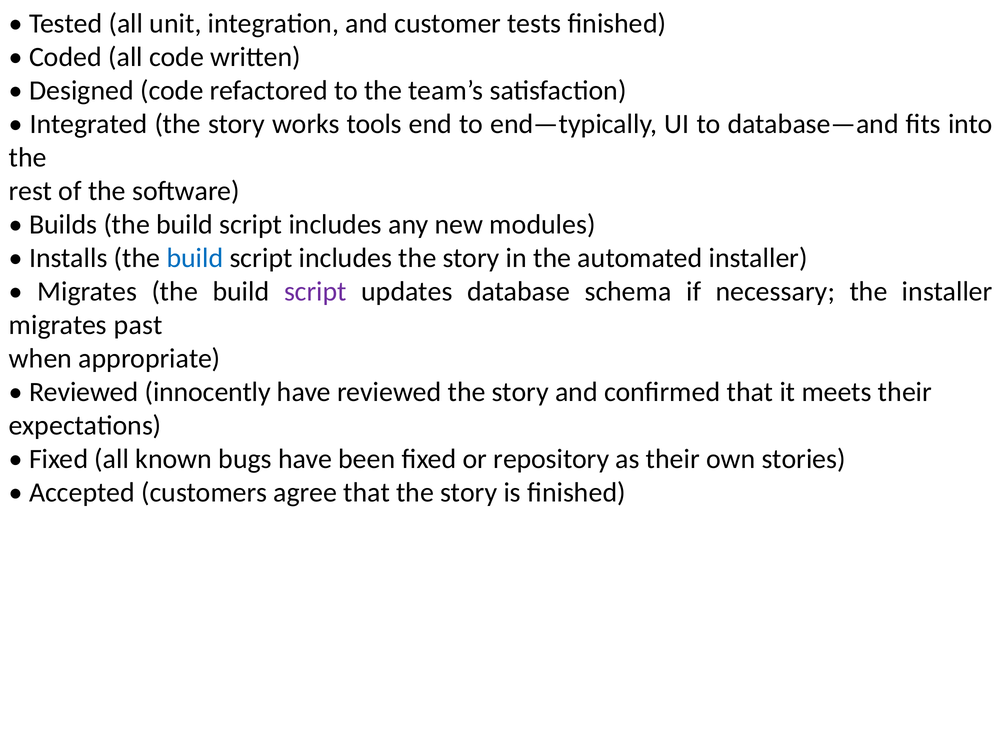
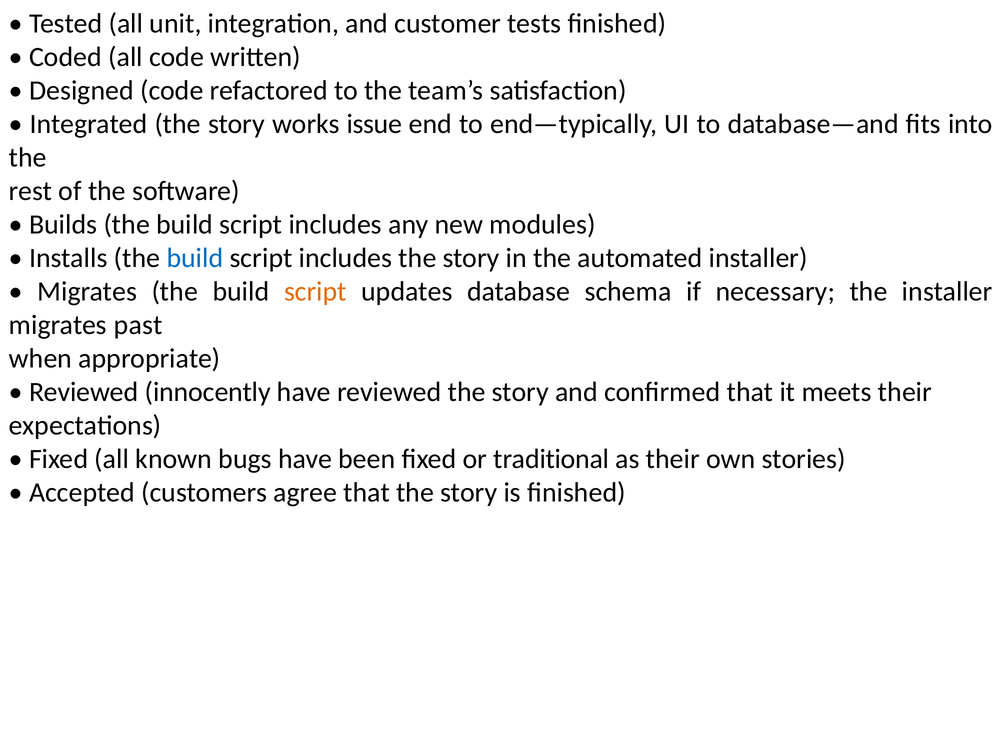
tools: tools -> issue (374, 124)
script colour: purple -> orange (315, 291)
repository: repository -> traditional (551, 459)
